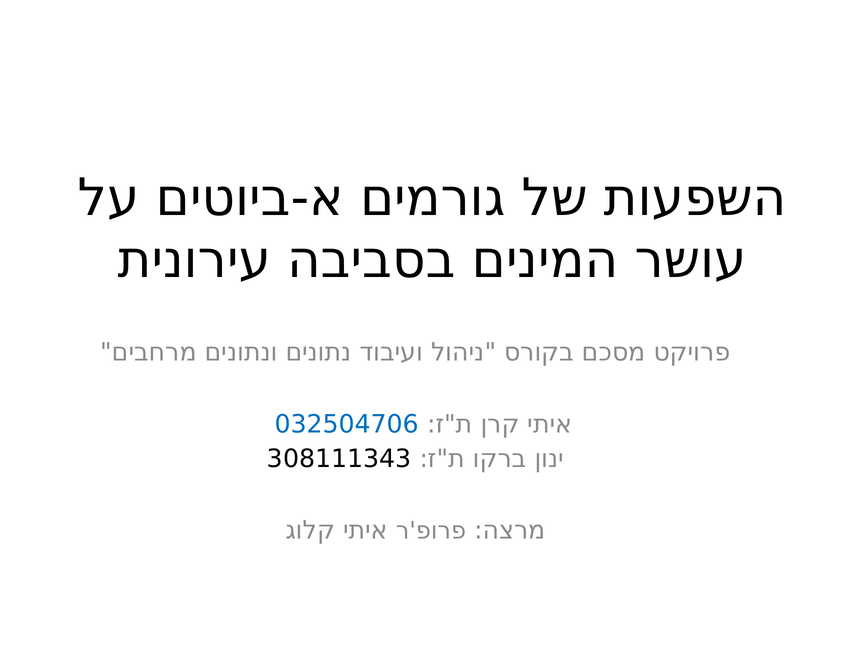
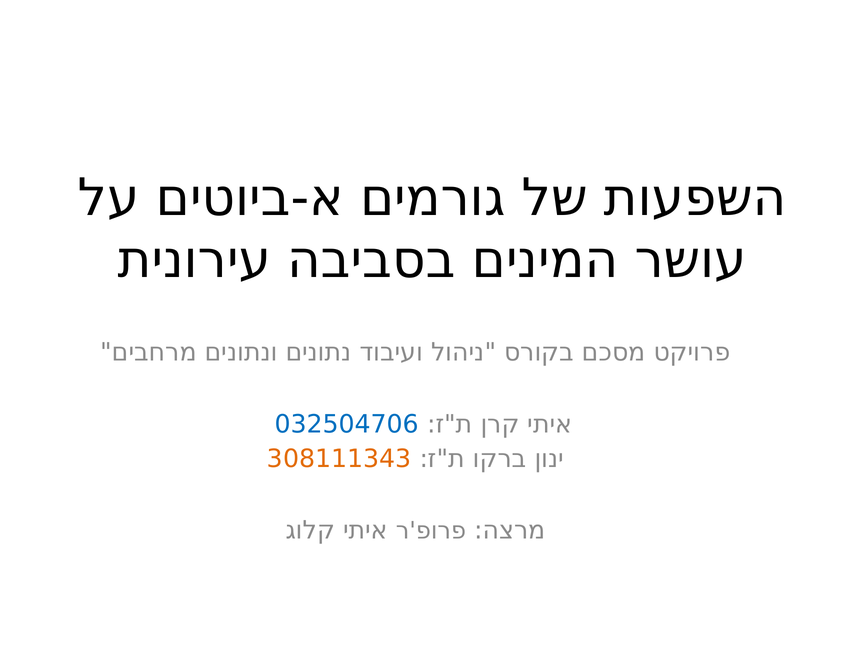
308111343 colour: black -> orange (339, 459)
